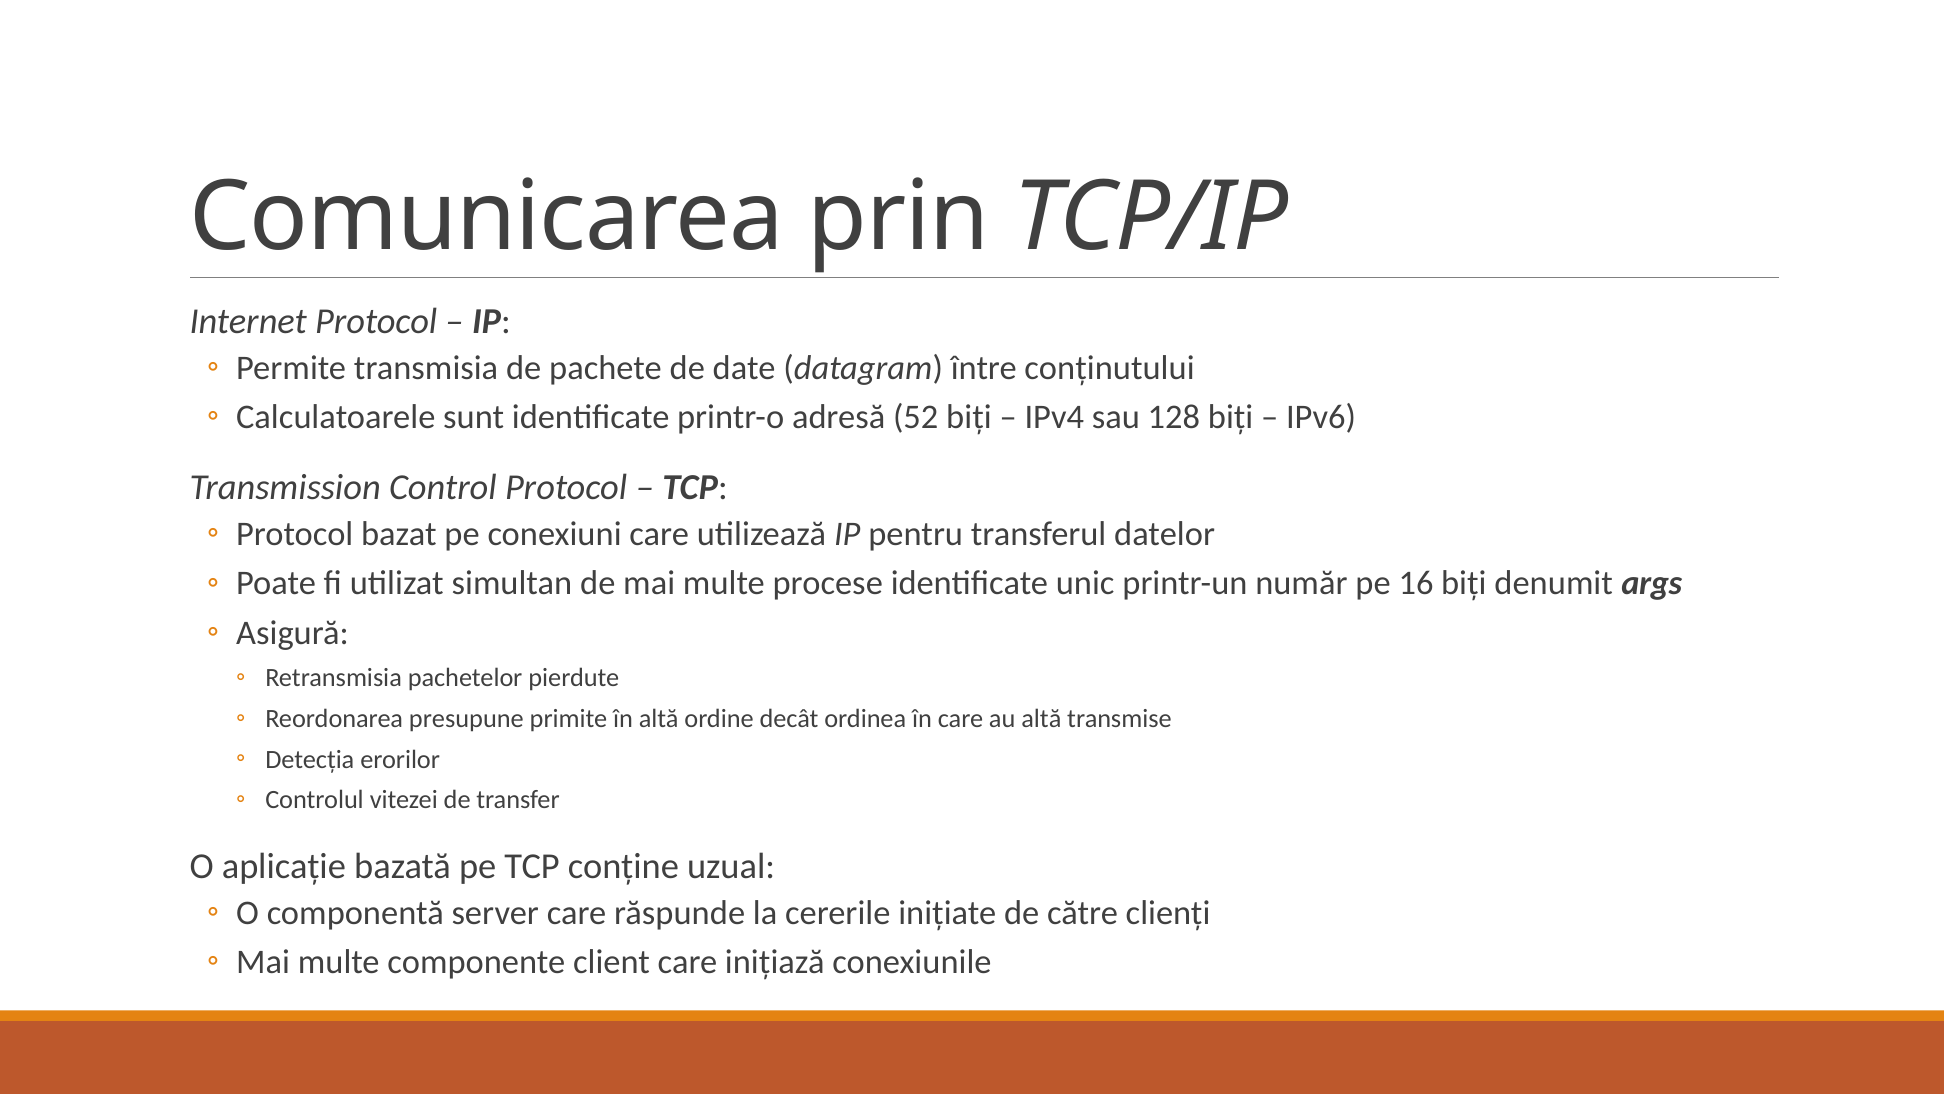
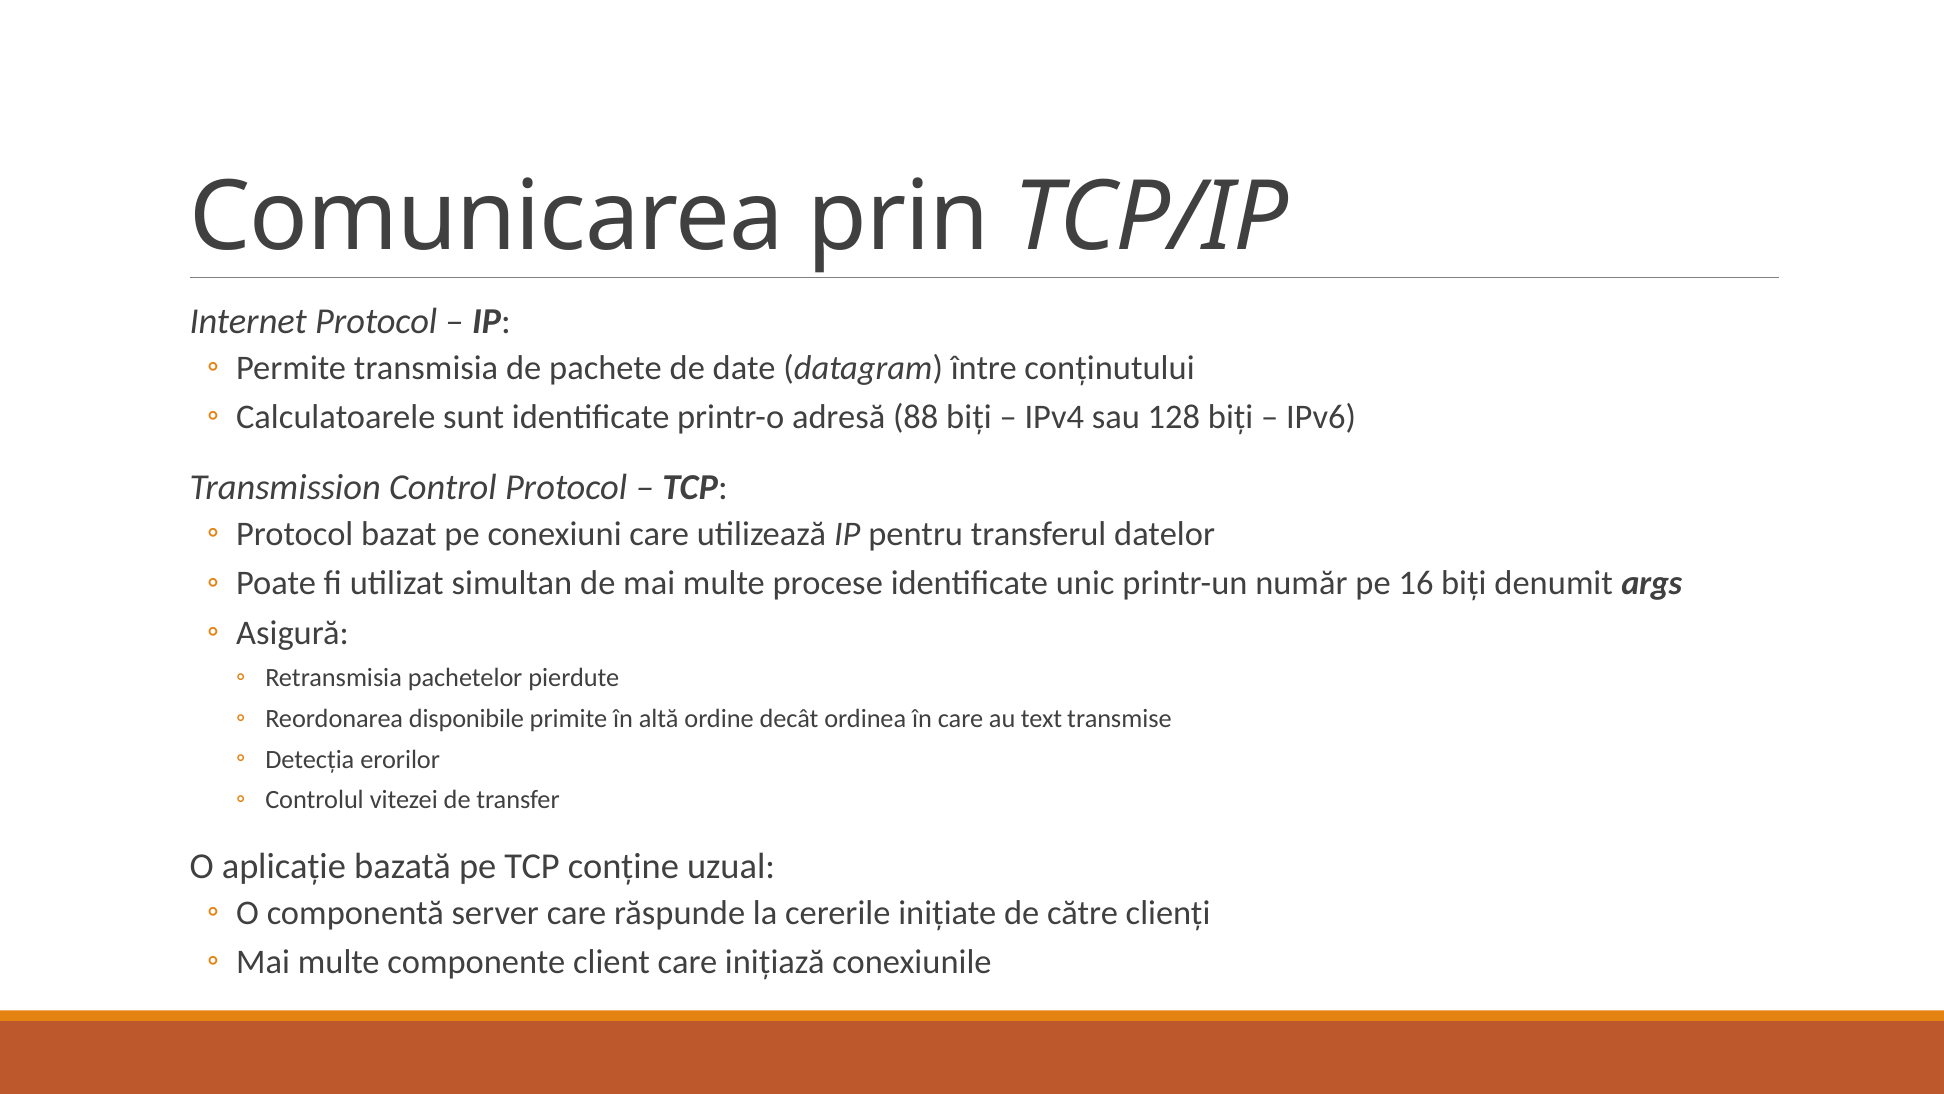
52: 52 -> 88 (916, 417)
presupune: presupune -> disponibile (466, 718)
au altă: altă -> text (1041, 718)
